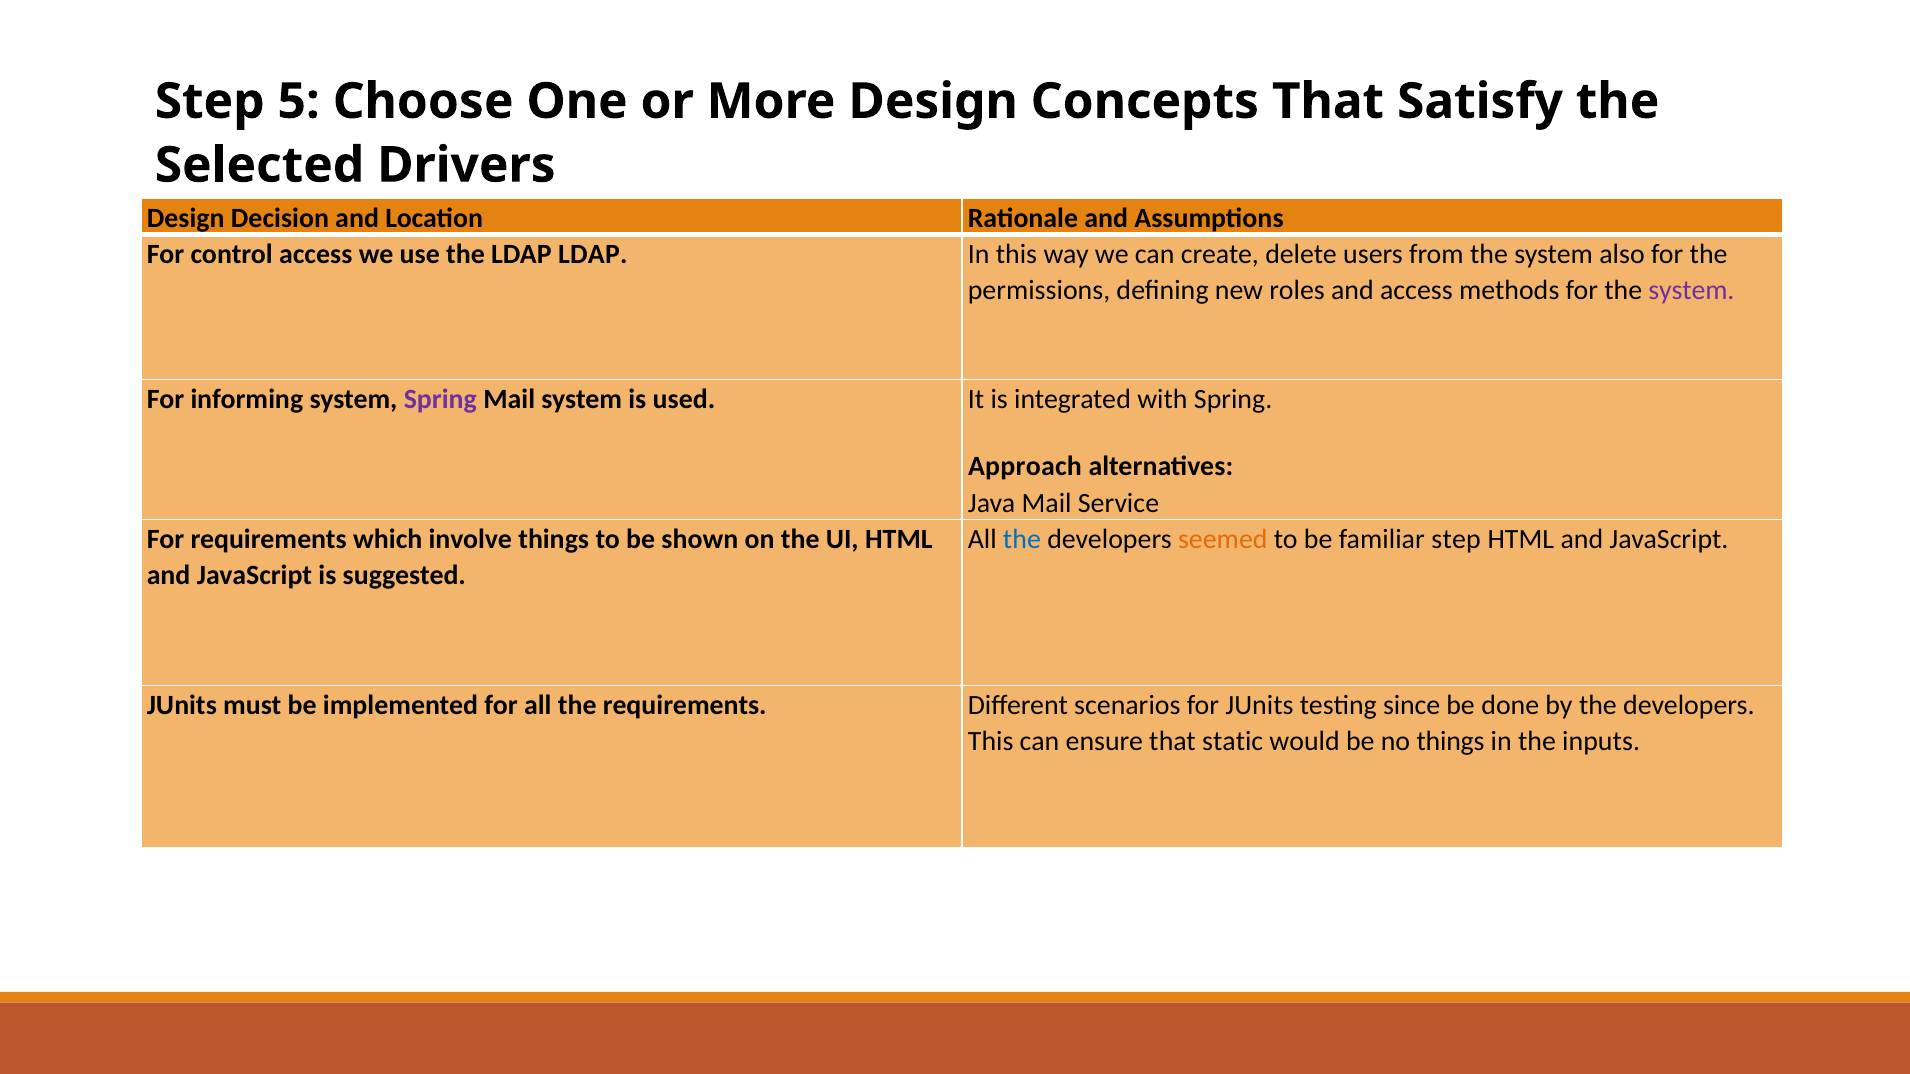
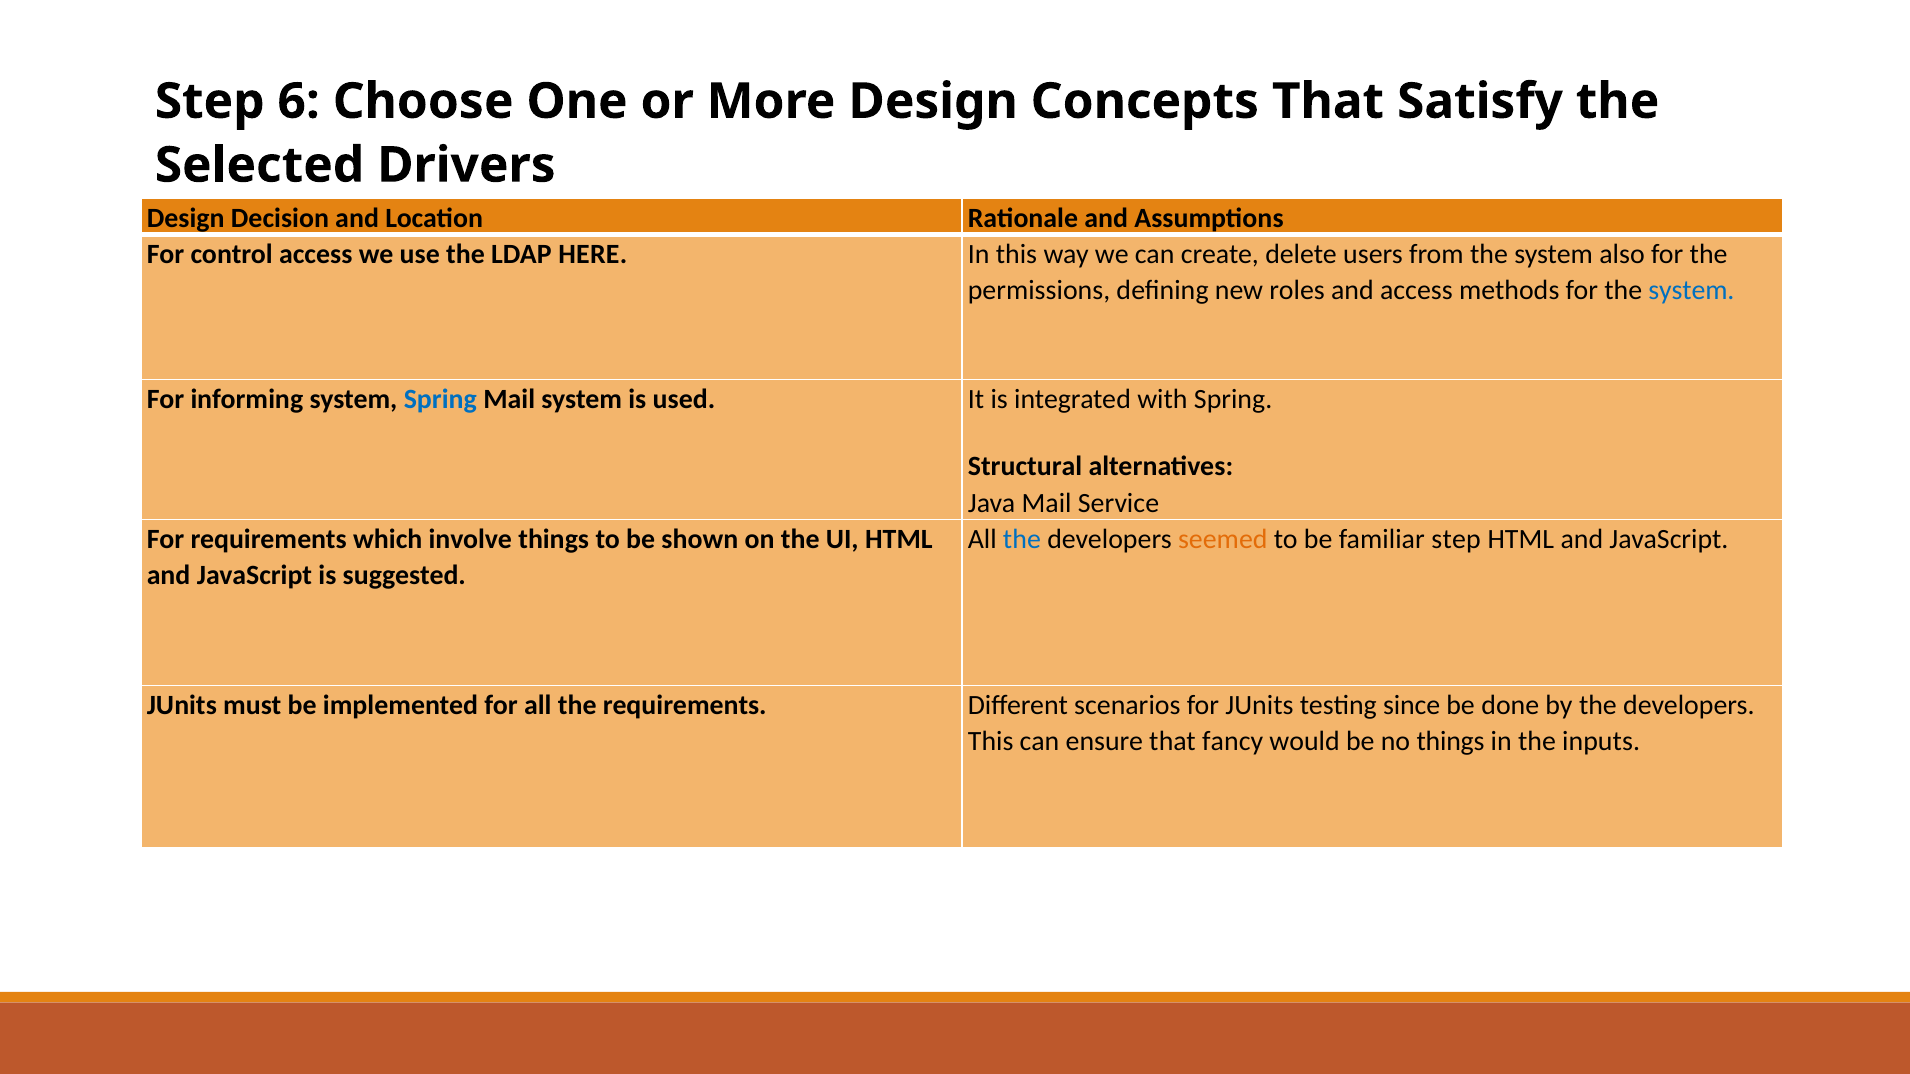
5: 5 -> 6 (299, 102)
LDAP LDAP: LDAP -> HERE (593, 255)
system colour: purple -> blue (1691, 291)
Spring colour: purple -> blue (440, 399)
Approach: Approach -> Structural (1025, 467)
static: static -> fancy (1233, 742)
